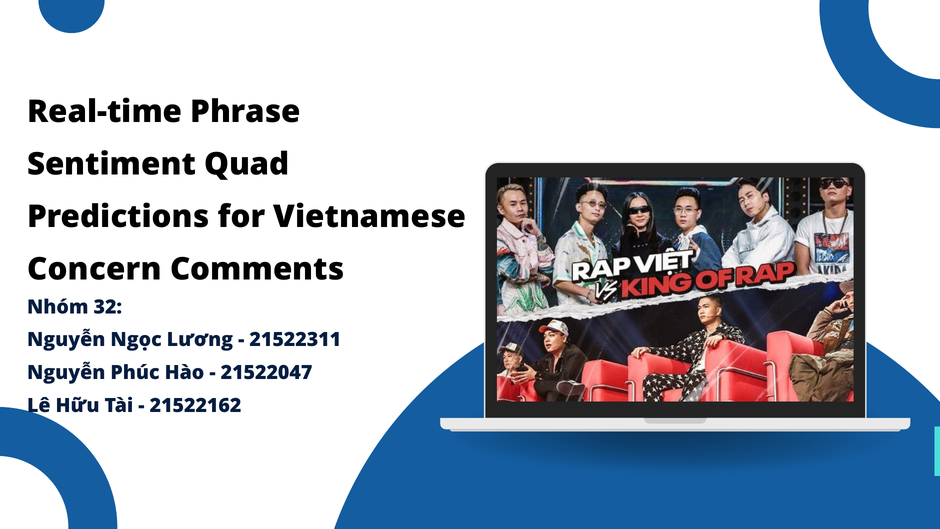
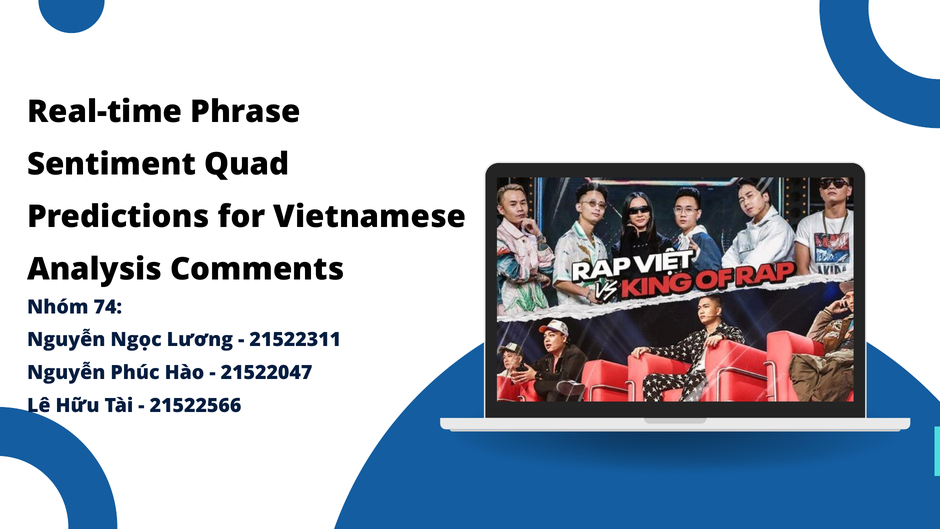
Concern: Concern -> Analysis (95, 269)
32: 32 -> 74 (108, 307)
21522162: 21522162 -> 21522566 (196, 406)
